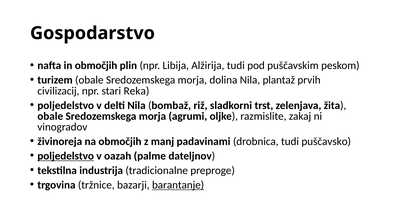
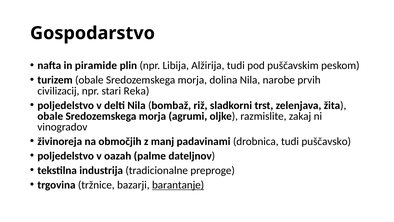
in območjih: območjih -> piramide (96, 65)
plantaž: plantaž -> narobe (279, 80)
poljedelstvo underline: present -> none (66, 156)
